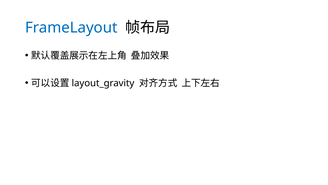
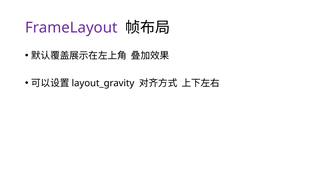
FrameLayout colour: blue -> purple (71, 28)
